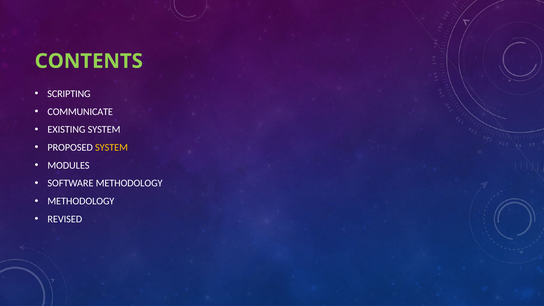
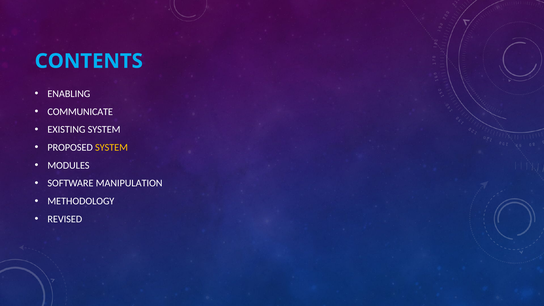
CONTENTS colour: light green -> light blue (89, 61)
SCRIPTING: SCRIPTING -> ENABLING (69, 94)
SOFTWARE METHODOLOGY: METHODOLOGY -> MANIPULATION (129, 183)
